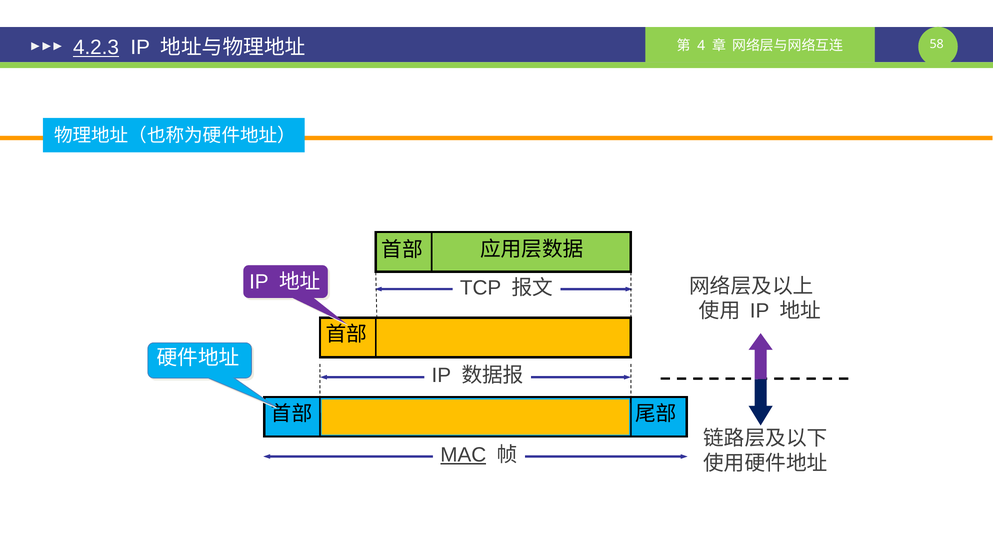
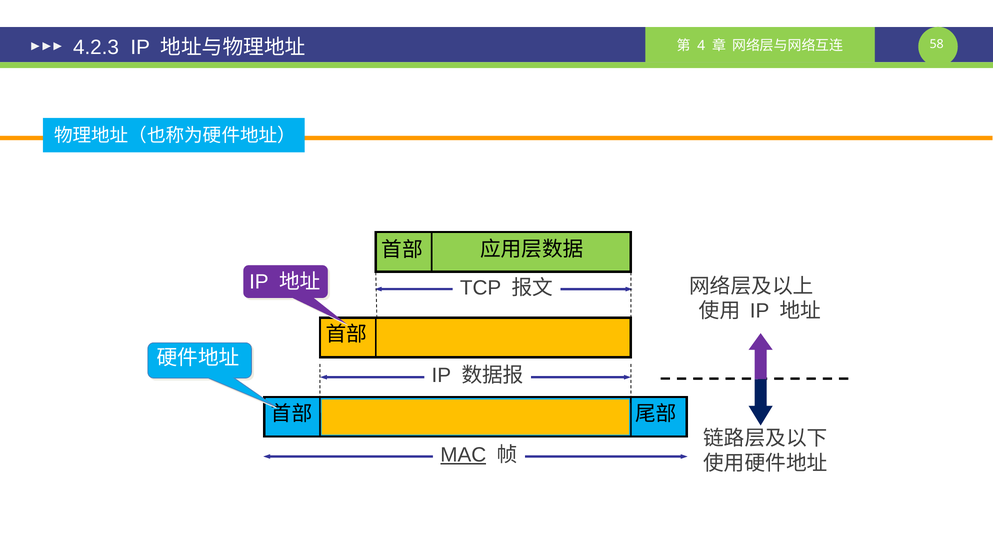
4.2.3 underline: present -> none (96, 48)
